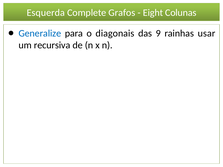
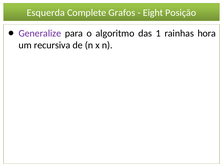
Colunas: Colunas -> Posição (181, 13)
Generalize colour: blue -> purple (40, 33)
diagonais: diagonais -> algoritmo (115, 33)
9: 9 -> 1 (158, 33)
usar: usar -> hora (207, 33)
